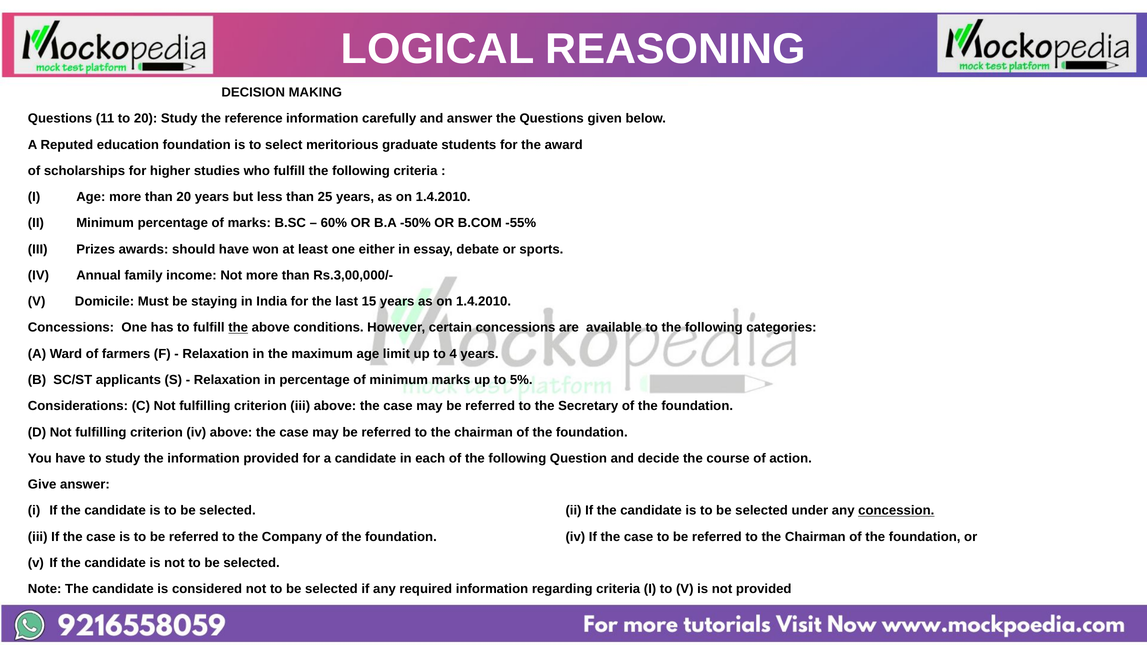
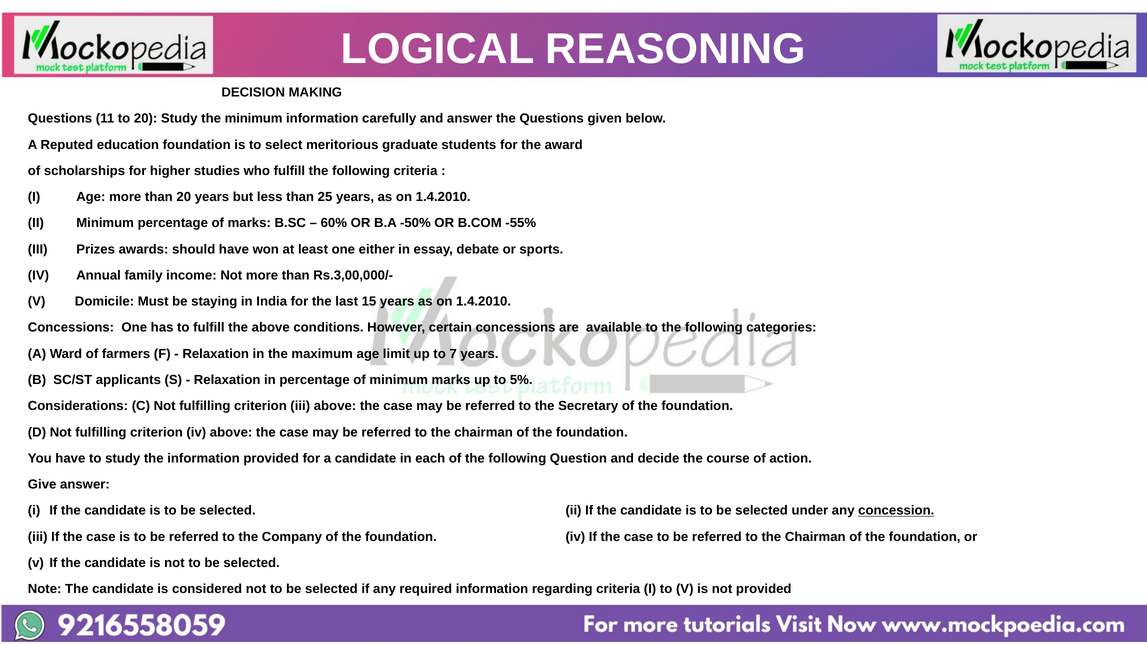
the reference: reference -> minimum (254, 119)
the underline: present -> none (238, 328)
4: 4 -> 7 (453, 354)
